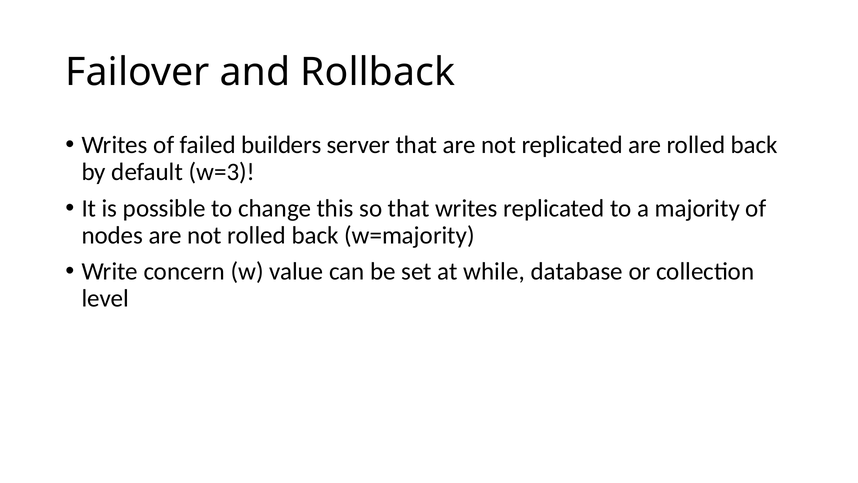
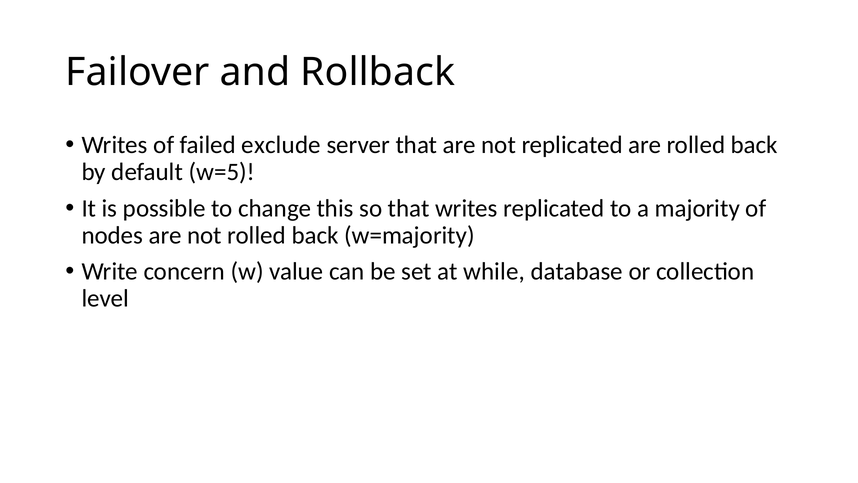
builders: builders -> exclude (281, 145)
w=3: w=3 -> w=5 (222, 172)
